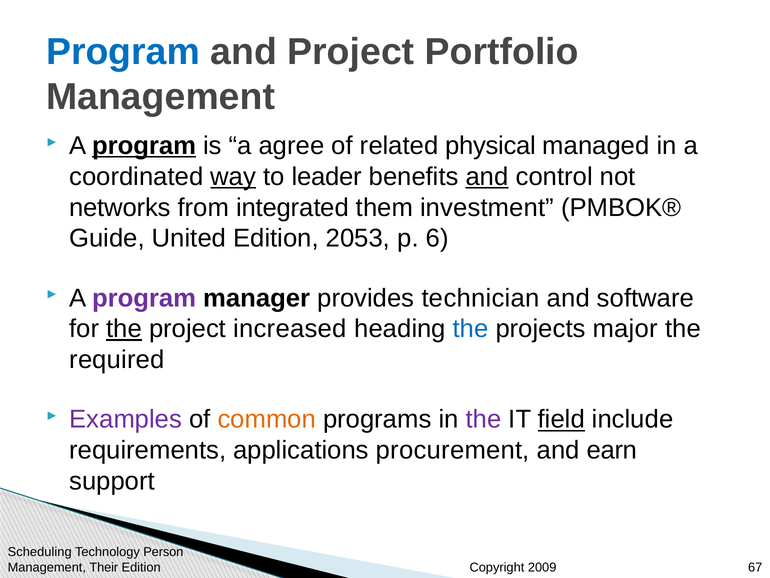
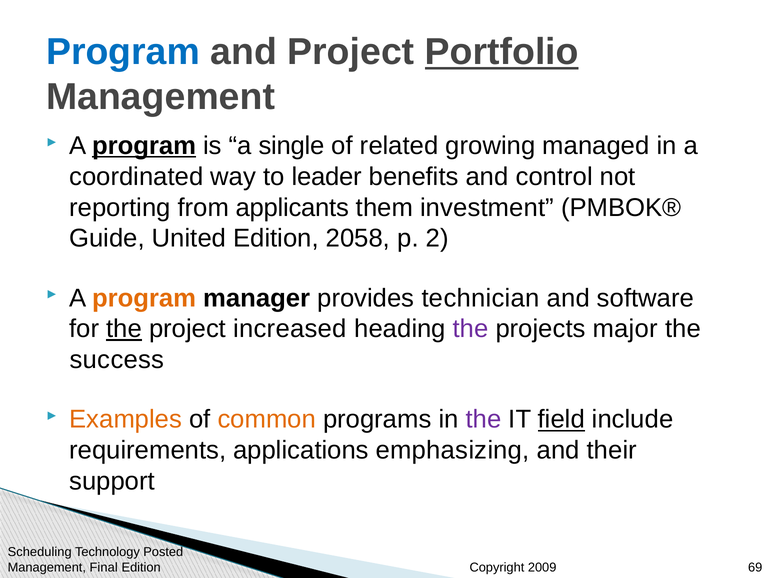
Portfolio underline: none -> present (502, 52)
agree: agree -> single (292, 146)
physical: physical -> growing (490, 146)
way underline: present -> none (233, 177)
and underline: present -> none (487, 177)
networks: networks -> reporting (120, 207)
integrated: integrated -> applicants (293, 207)
2053: 2053 -> 2058 (358, 238)
6: 6 -> 2 (437, 238)
program colour: purple -> orange (144, 298)
the colour: blue -> purple (471, 329)
required: required -> success (117, 359)
Examples colour: purple -> orange (126, 419)
procurement: procurement -> emphasizing (453, 450)
earn: earn -> their (612, 450)
Person: Person -> Posted (163, 551)
Their: Their -> Final (104, 567)
67: 67 -> 69 (755, 567)
